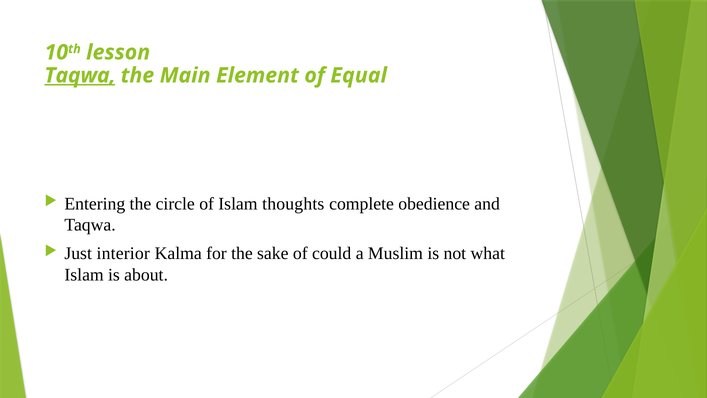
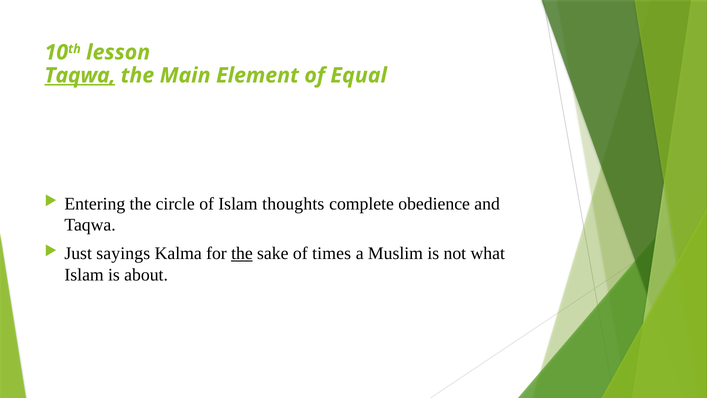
interior: interior -> sayings (123, 253)
the underline: none -> present (242, 253)
could: could -> times (332, 253)
